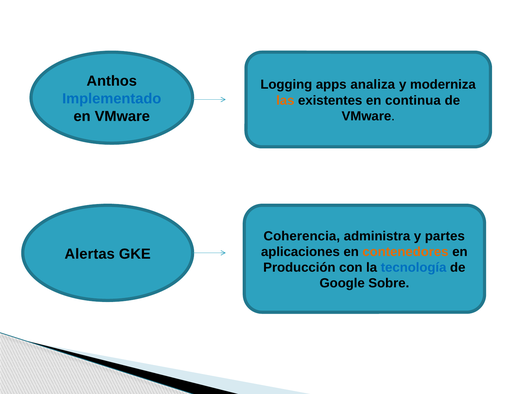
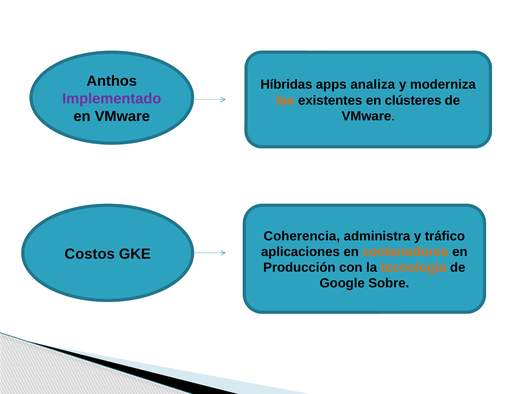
Logging: Logging -> Híbridas (286, 85)
Implementado colour: blue -> purple (112, 99)
continua: continua -> clústeres (413, 101)
partes: partes -> tráfico (445, 236)
Alertas: Alertas -> Costos (90, 254)
tecnología colour: blue -> orange (414, 268)
